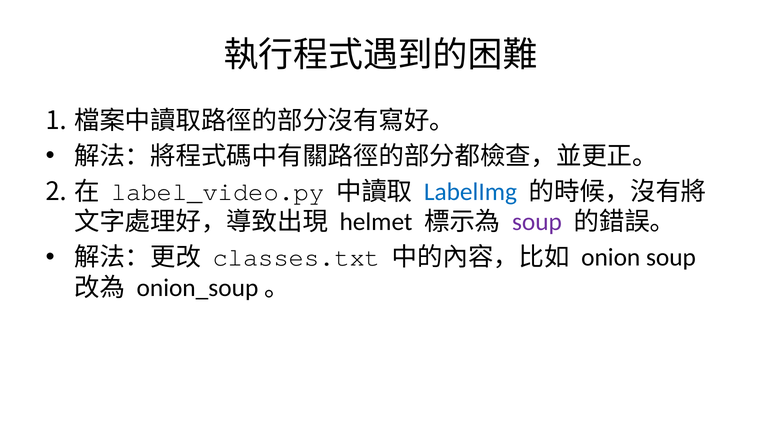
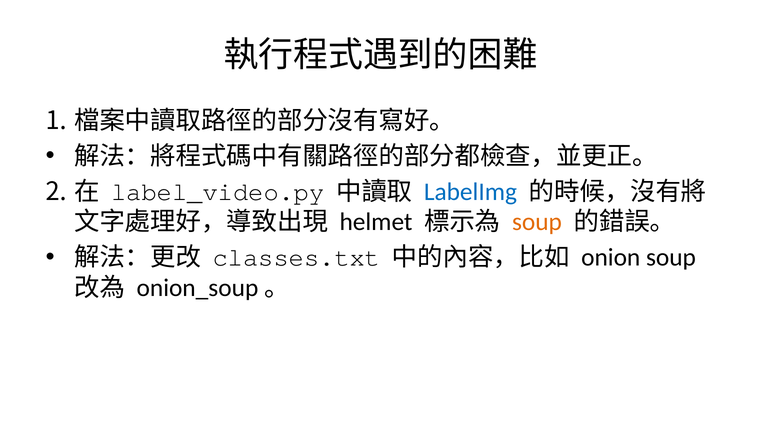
soup colour: purple -> orange (537, 222)
